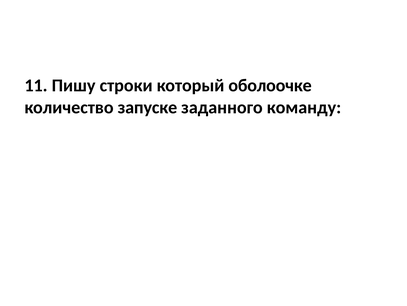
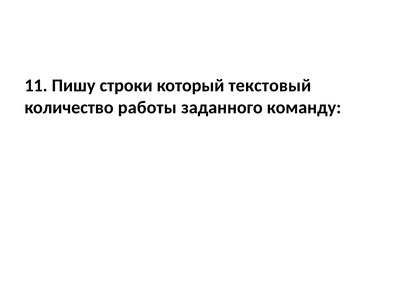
оболоочке: оболоочке -> текстовый (270, 85)
запуске: запуске -> работы (147, 107)
